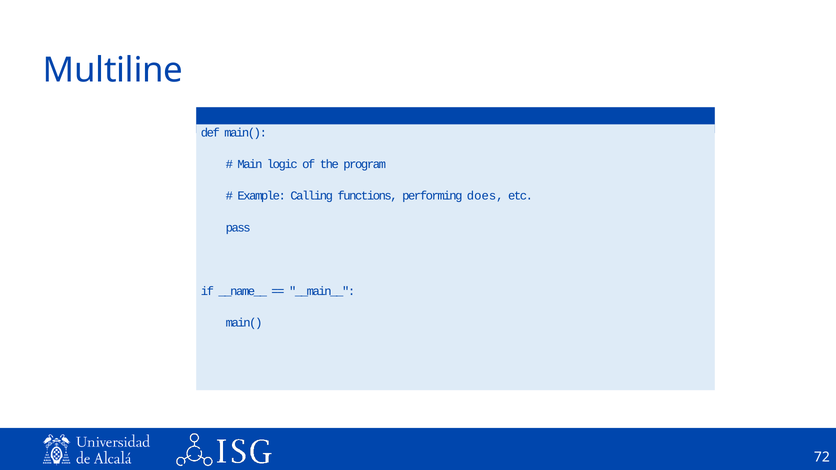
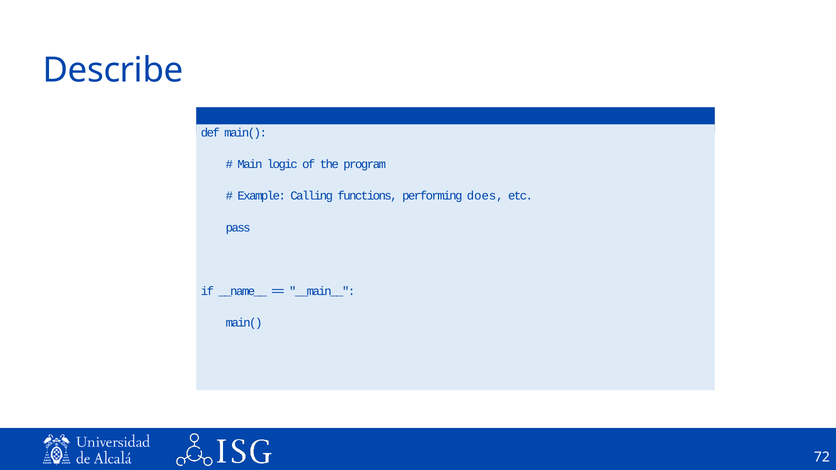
Multiline: Multiline -> Describe (113, 70)
